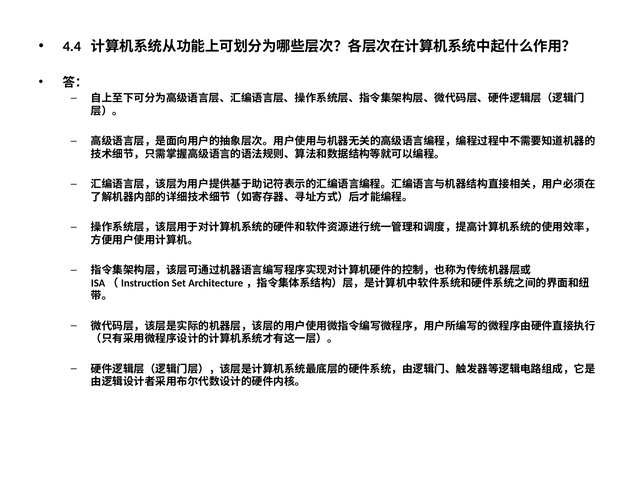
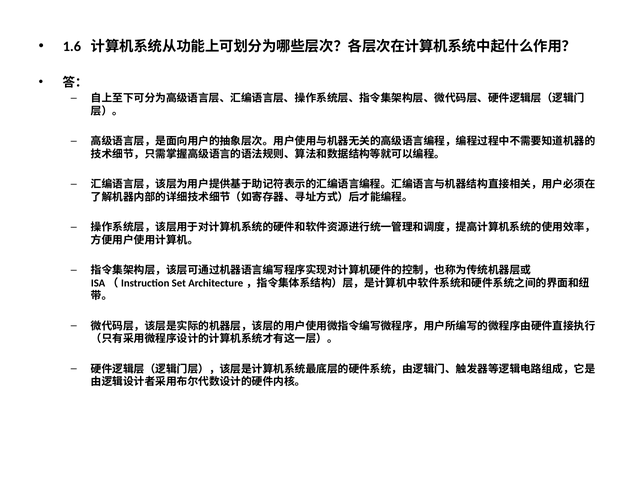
4.4: 4.4 -> 1.6 (72, 46)
